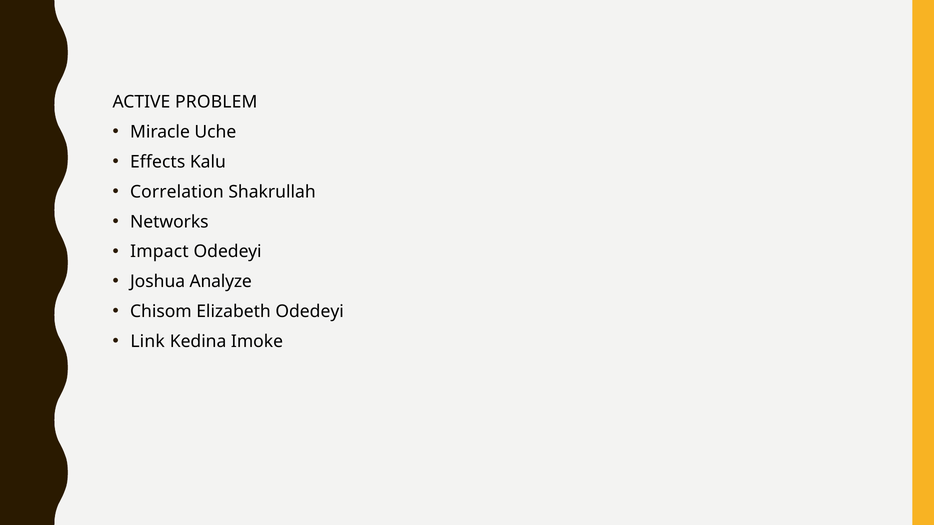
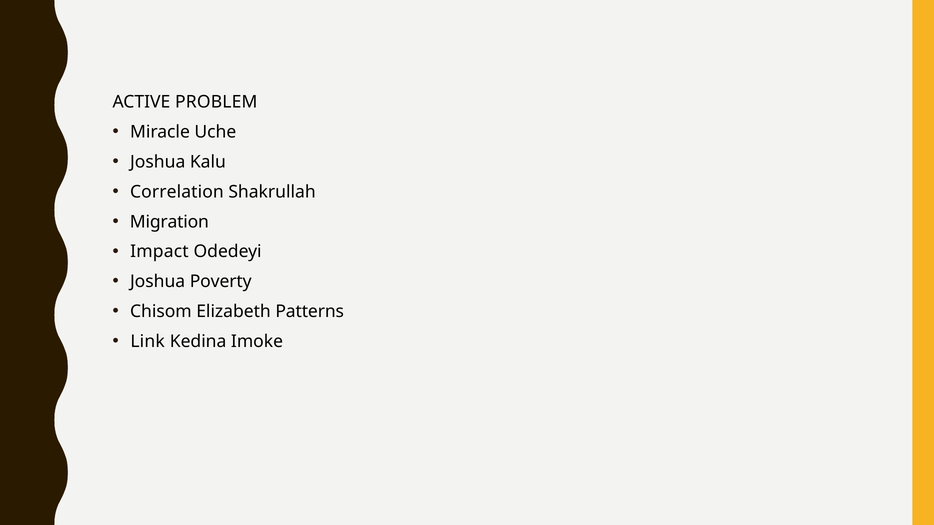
Effects: Effects -> Joshua (158, 162)
Networks: Networks -> Migration (169, 222)
Analyze: Analyze -> Poverty (221, 282)
Elizabeth Odedeyi: Odedeyi -> Patterns (310, 312)
